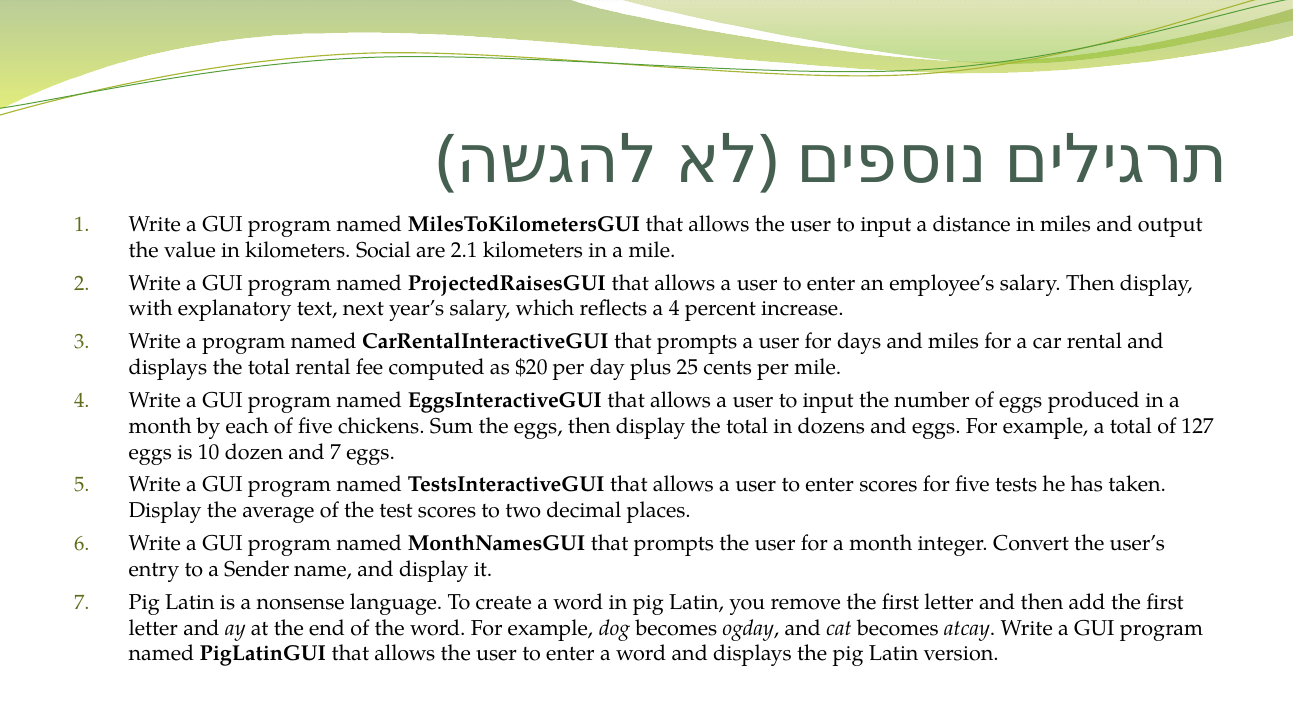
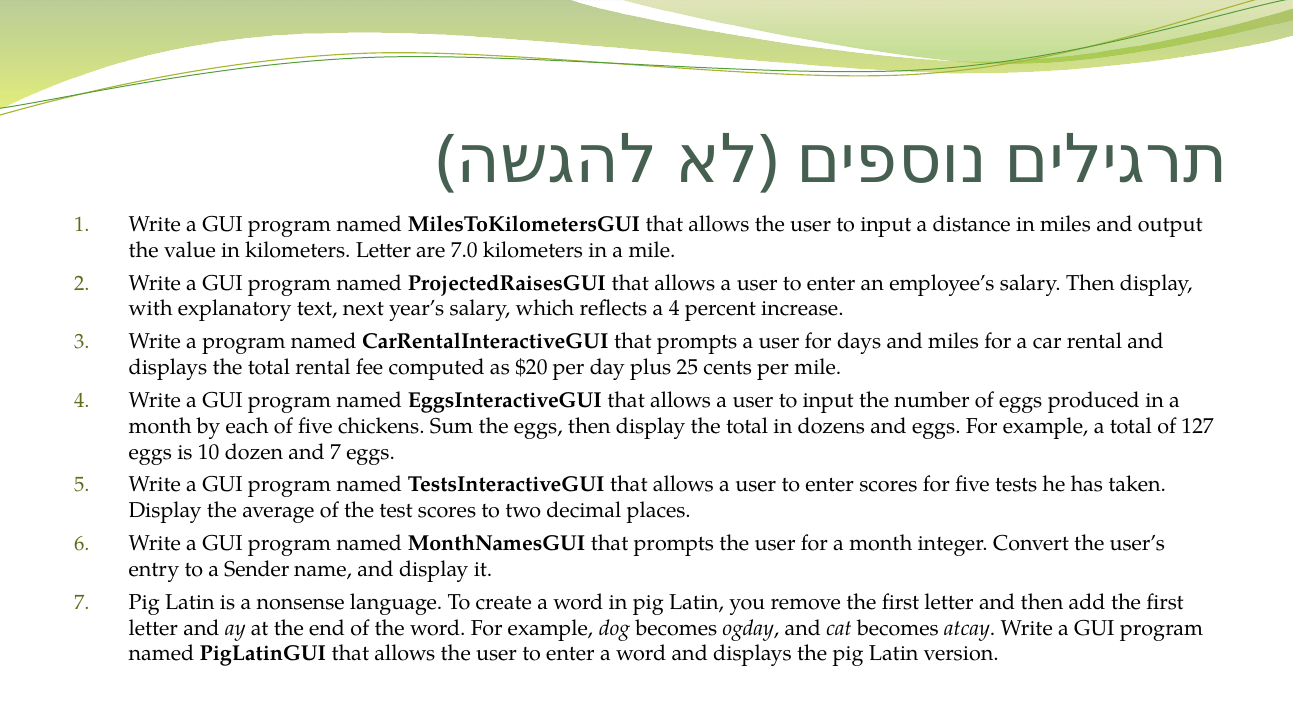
kilometers Social: Social -> Letter (383, 250)
2.1: 2.1 -> 7.0 (464, 250)
